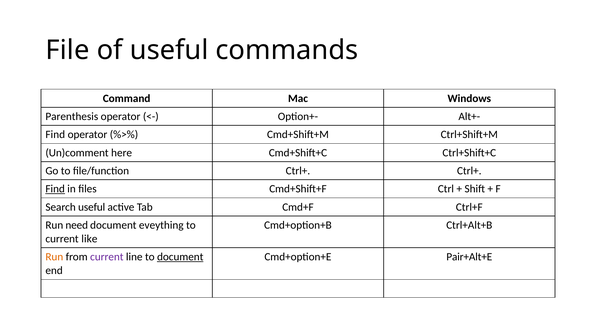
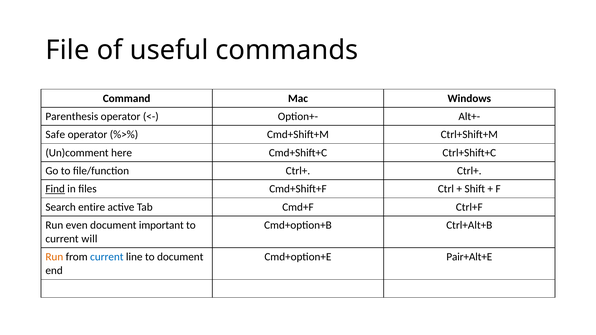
Find: Find -> Safe (55, 135)
Search useful: useful -> entire (92, 207)
need: need -> even (77, 225)
eveything: eveything -> important (161, 225)
like: like -> will (89, 239)
current colour: purple -> blue (107, 257)
document underline: present -> none (180, 257)
